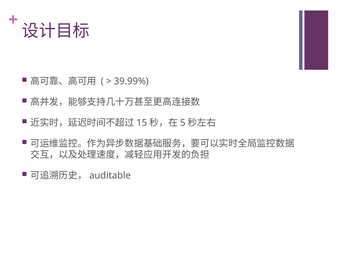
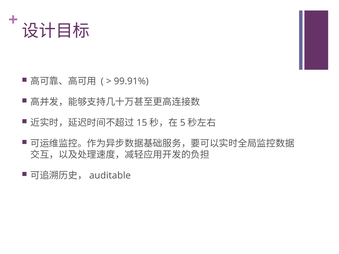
39.99%: 39.99% -> 99.91% (131, 81)
